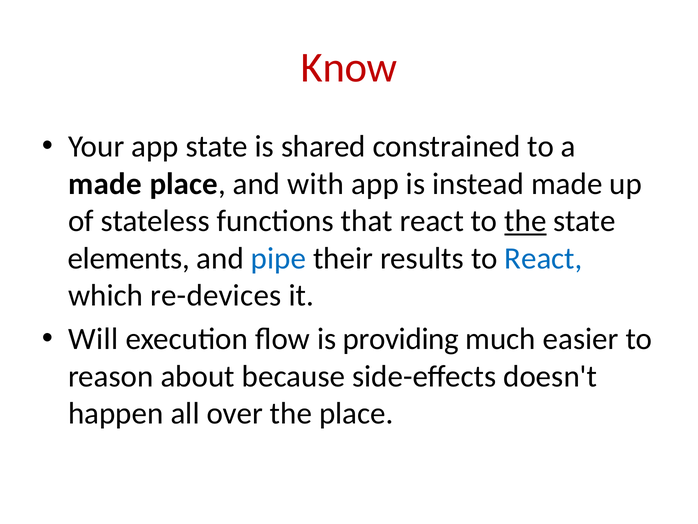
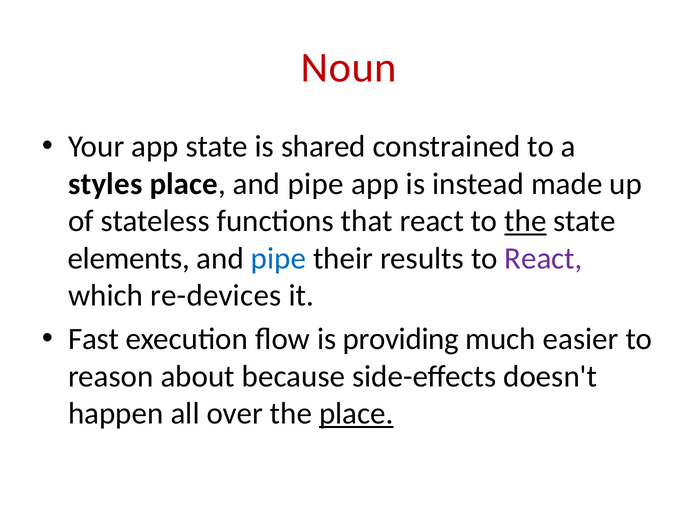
Know: Know -> Noun (349, 68)
made: made -> styles (105, 184)
place and with: with -> pipe (316, 184)
React colour: blue -> purple (543, 258)
Will: Will -> Fast (94, 339)
place underline: none -> present (356, 413)
